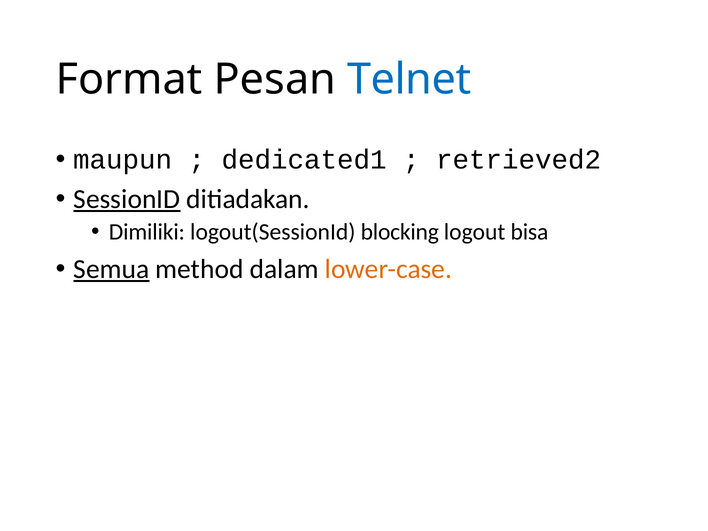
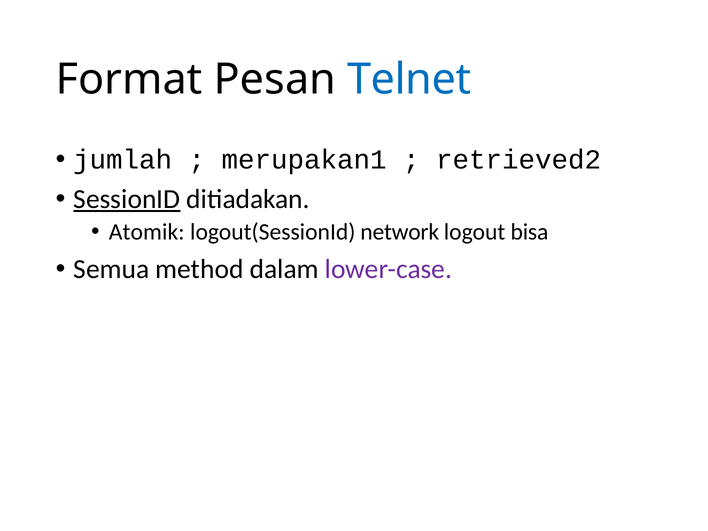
maupun: maupun -> jumlah (123, 160)
dedicated1: dedicated1 -> merupakan1 (304, 160)
Dimiliki: Dimiliki -> Atomik (147, 232)
blocking: blocking -> network (400, 232)
Semua underline: present -> none (111, 269)
lower-case colour: orange -> purple (388, 269)
